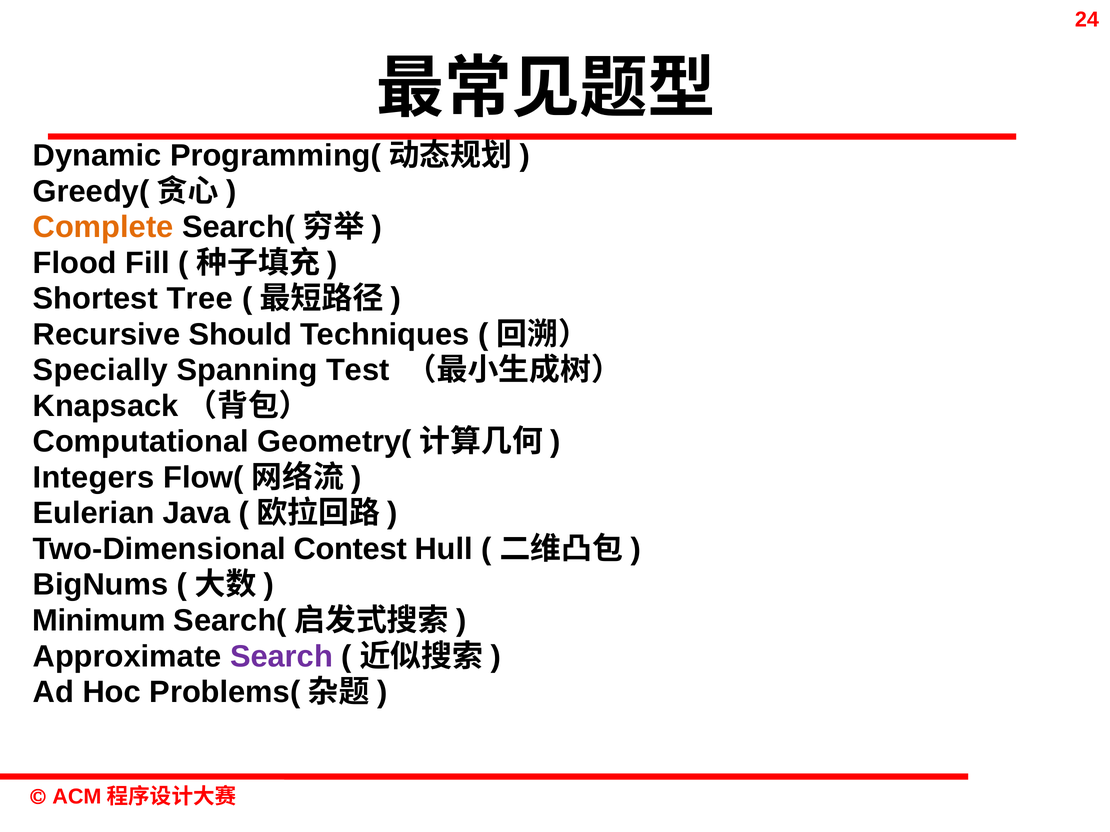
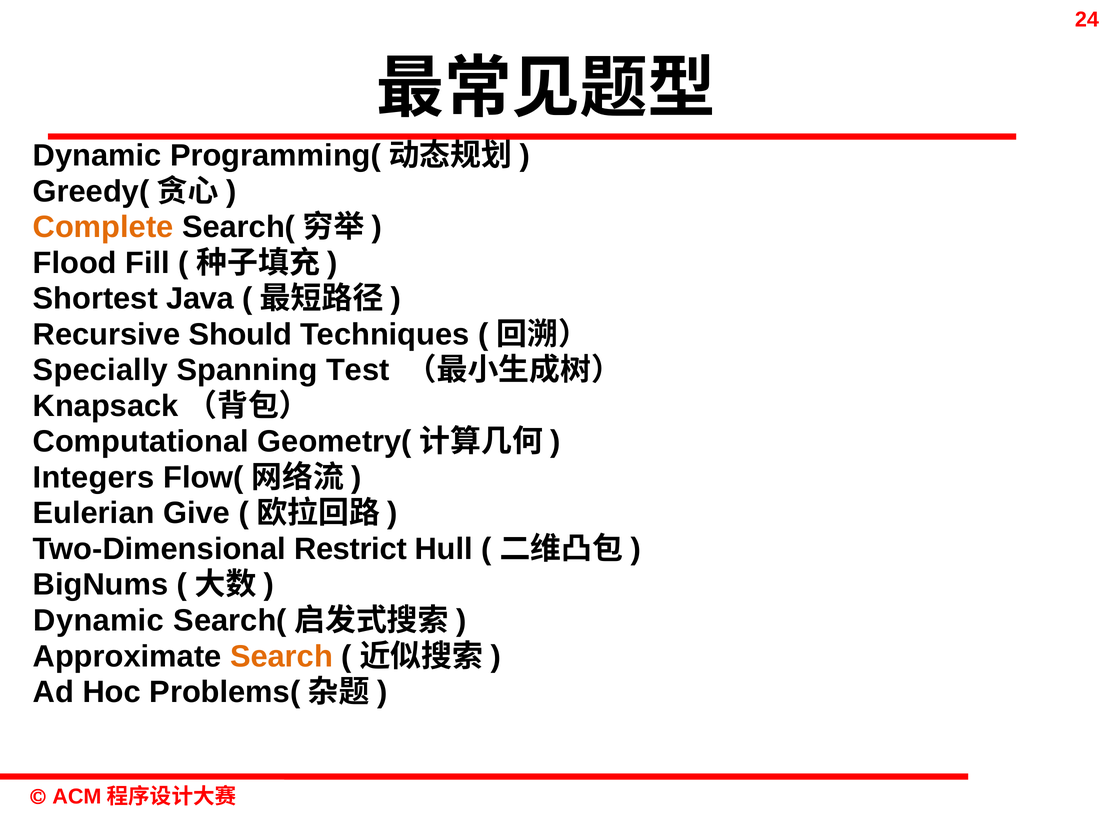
Tree: Tree -> Java (200, 299)
Java: Java -> Give (197, 514)
Contest: Contest -> Restrict (350, 549)
Minimum: Minimum -> Dynamic (99, 621)
Search colour: purple -> orange (281, 657)
